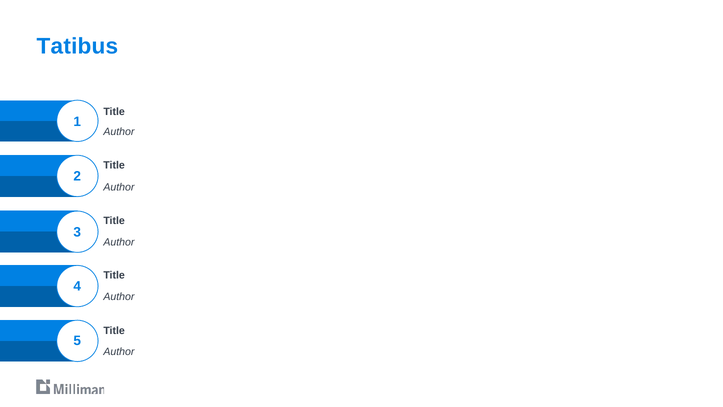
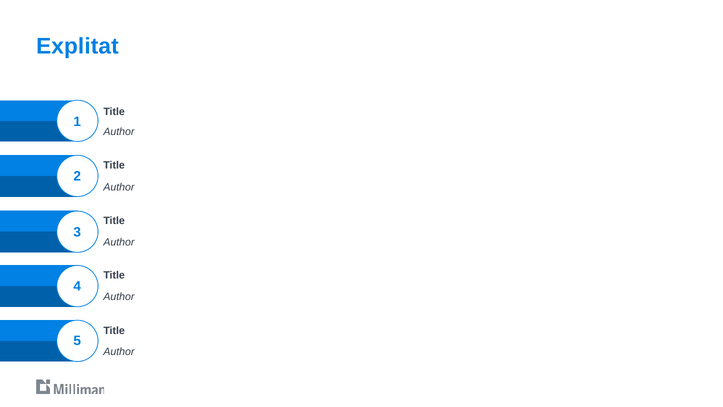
Tatibus: Tatibus -> Explitat (77, 46)
